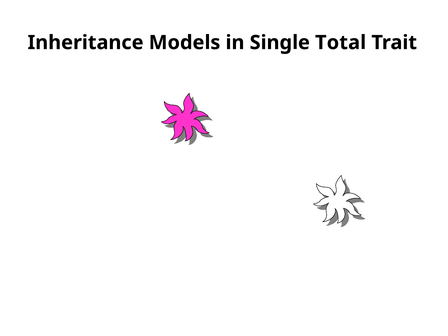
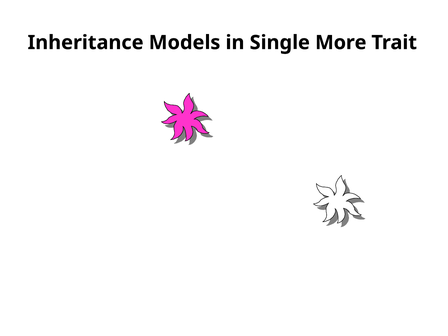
Total: Total -> More (341, 43)
